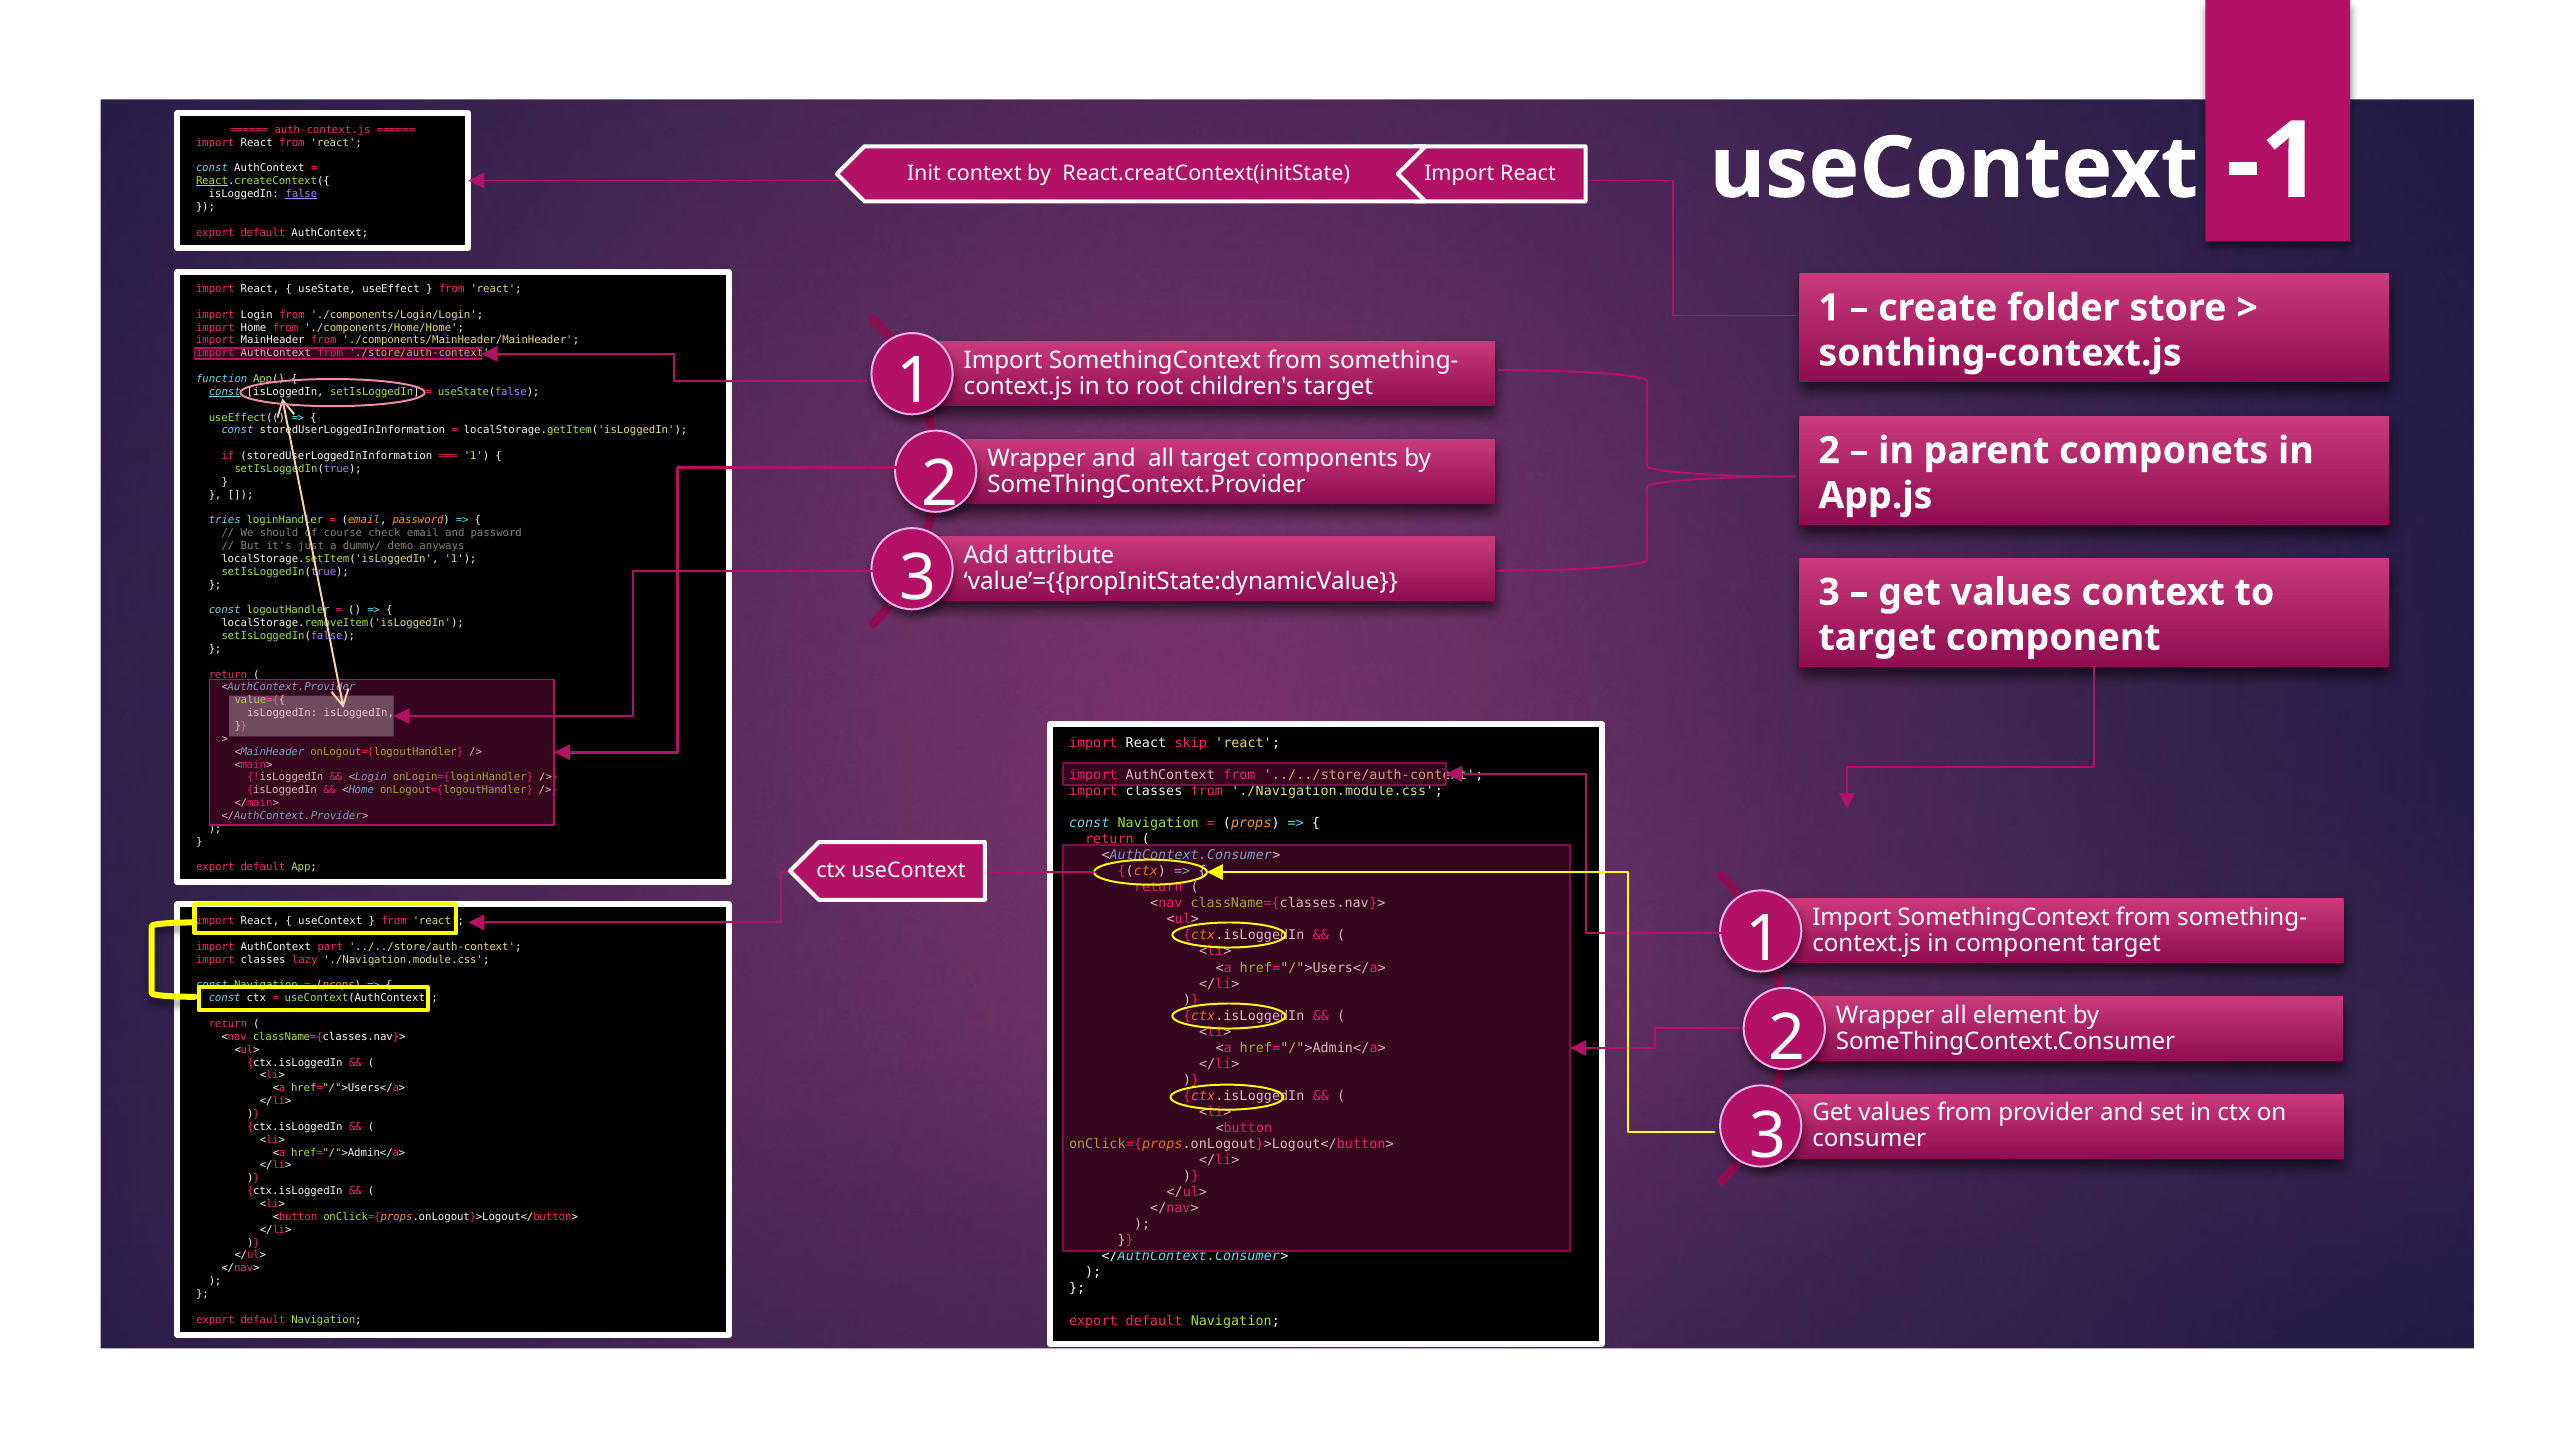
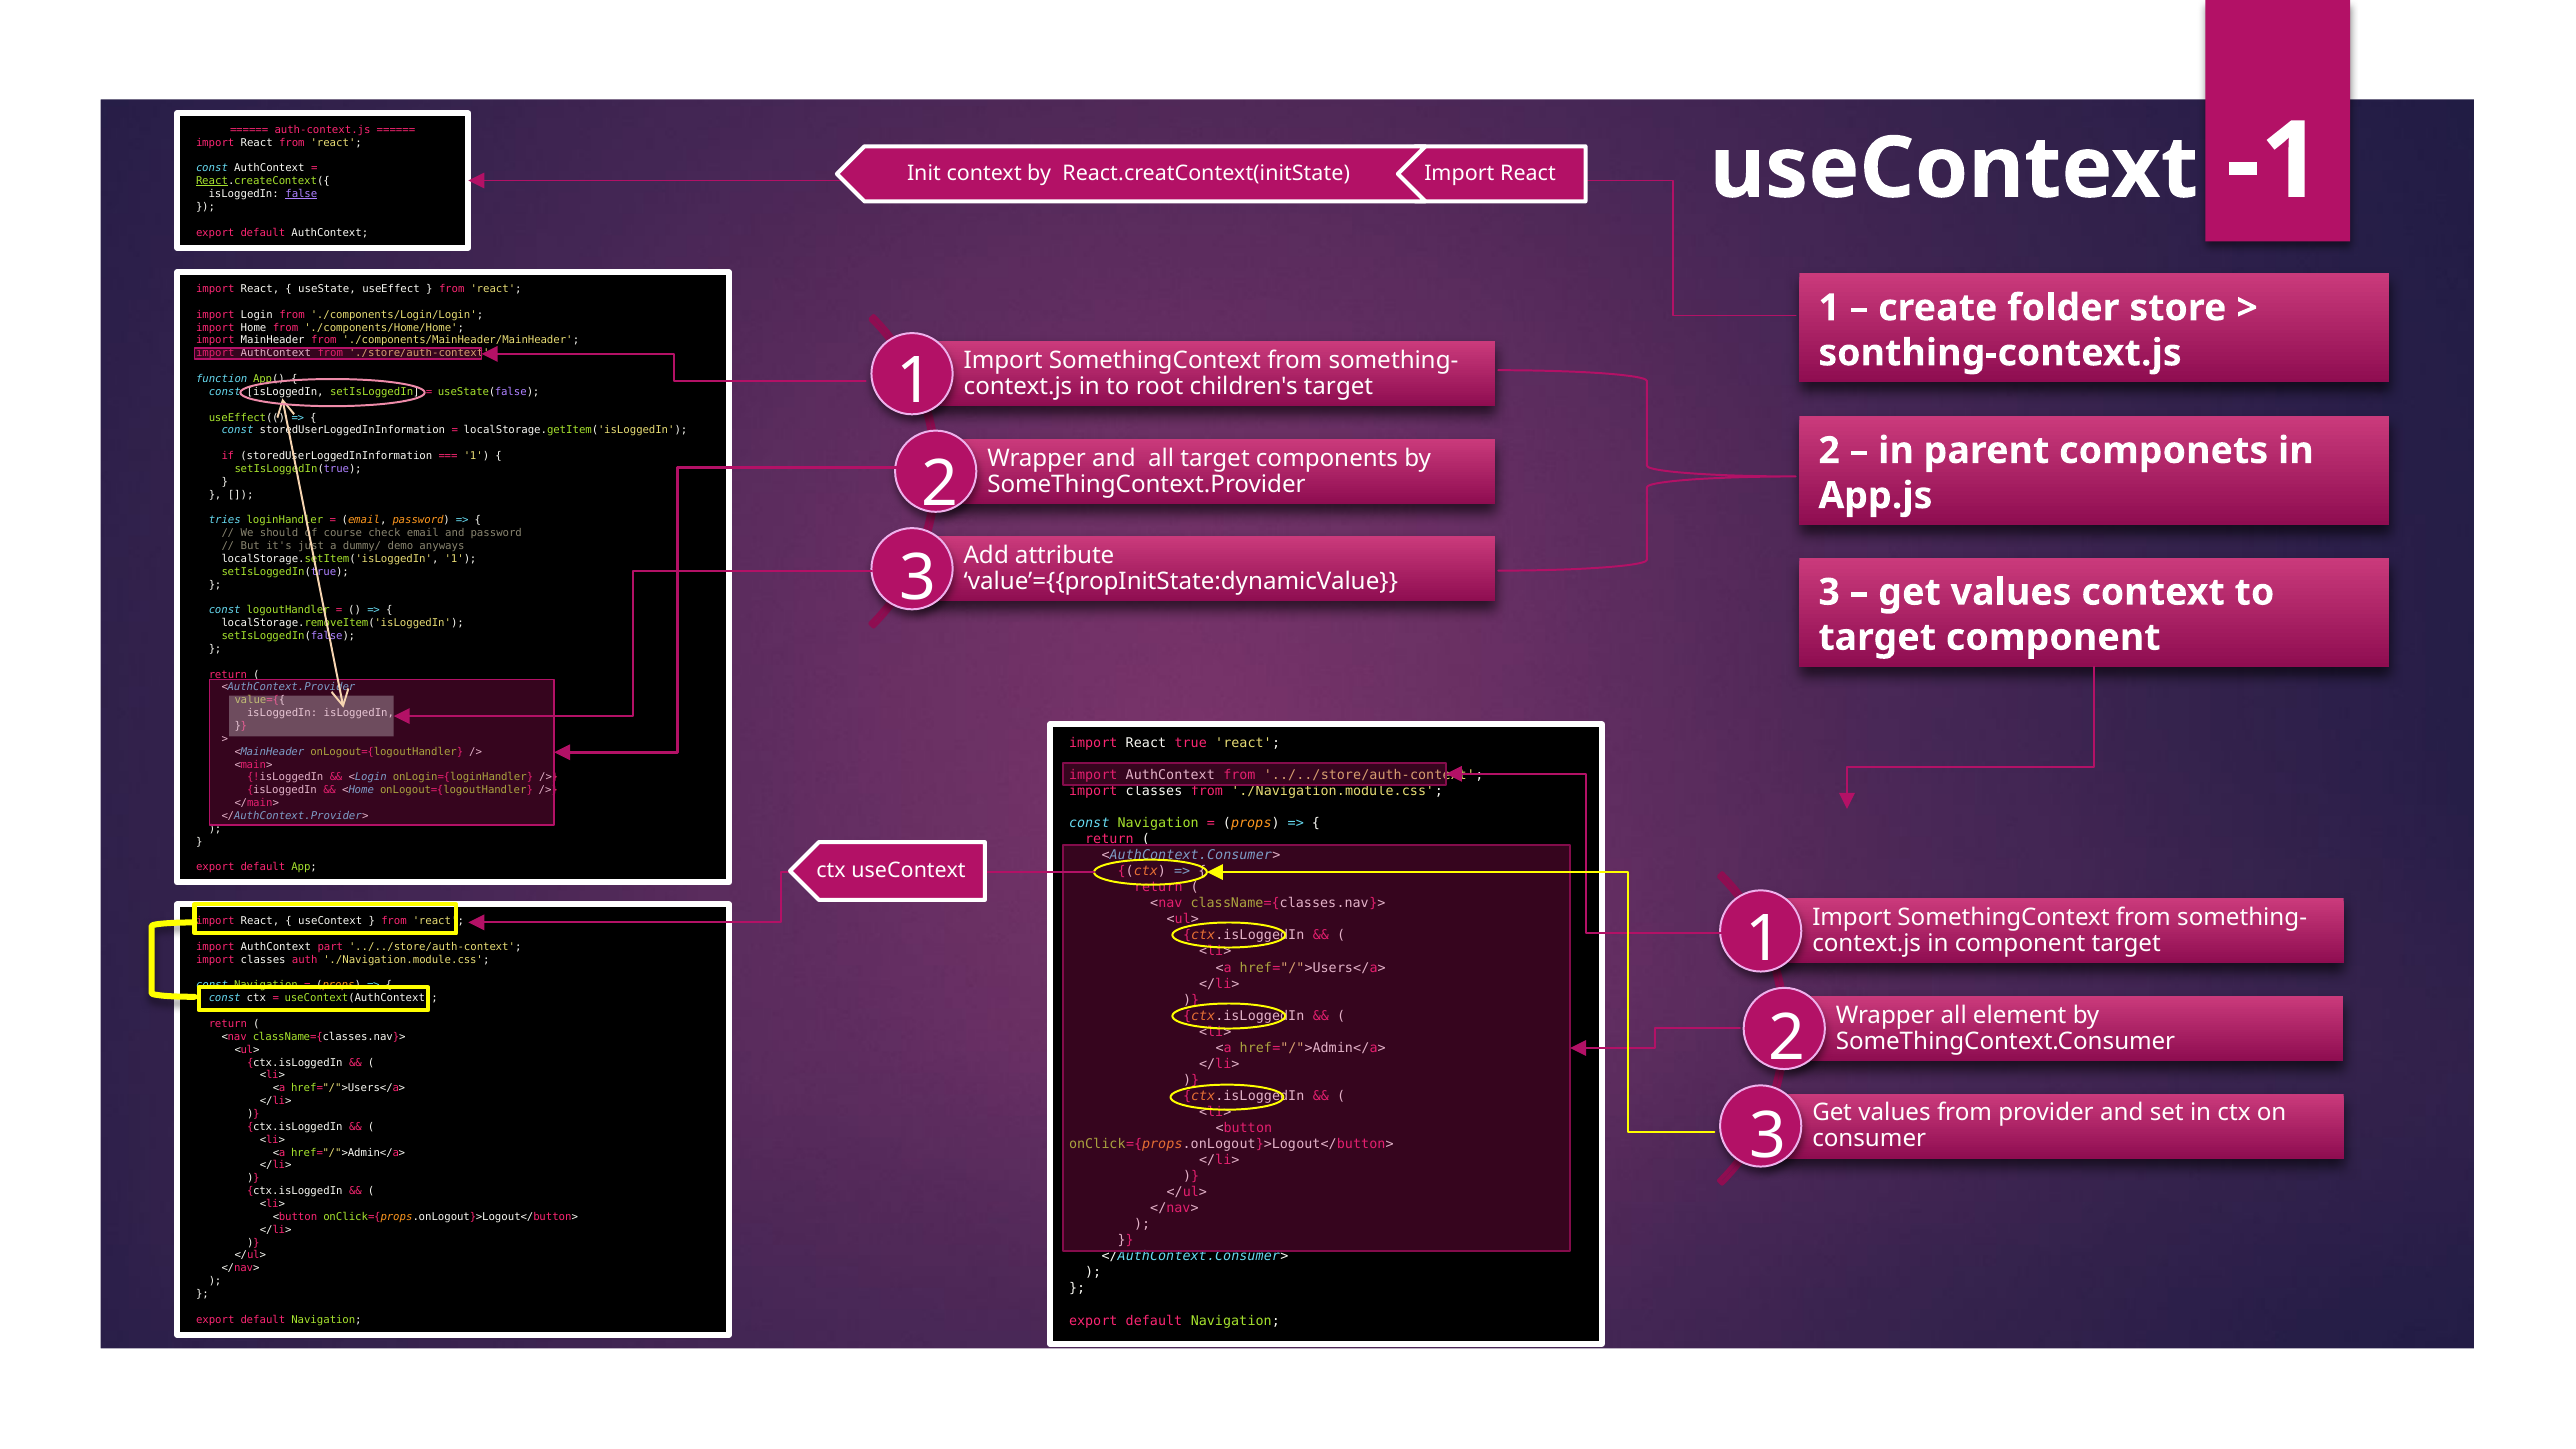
const underline: present -> none (225, 392)
skip: skip -> true (1191, 743)
lazy: lazy -> auth (305, 960)
